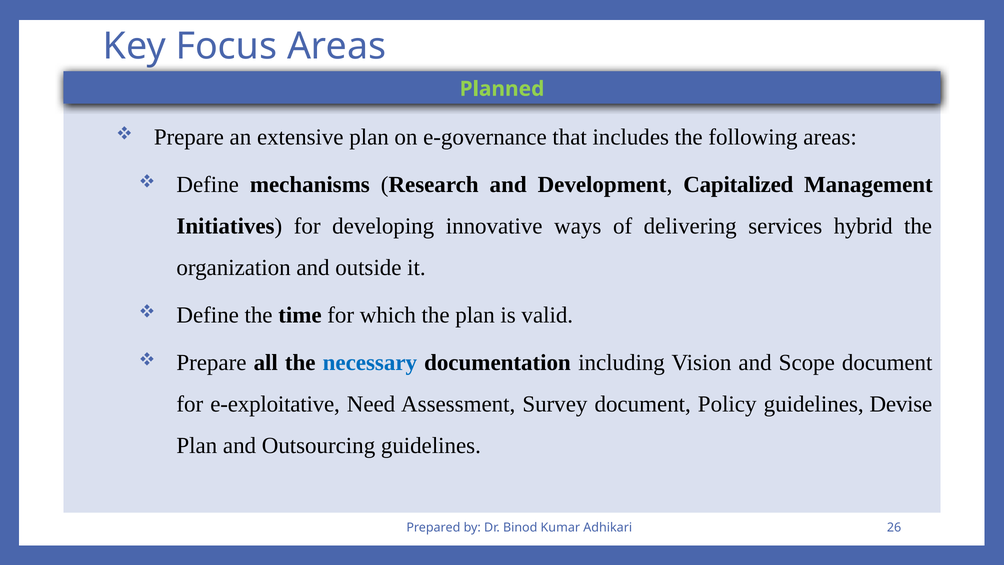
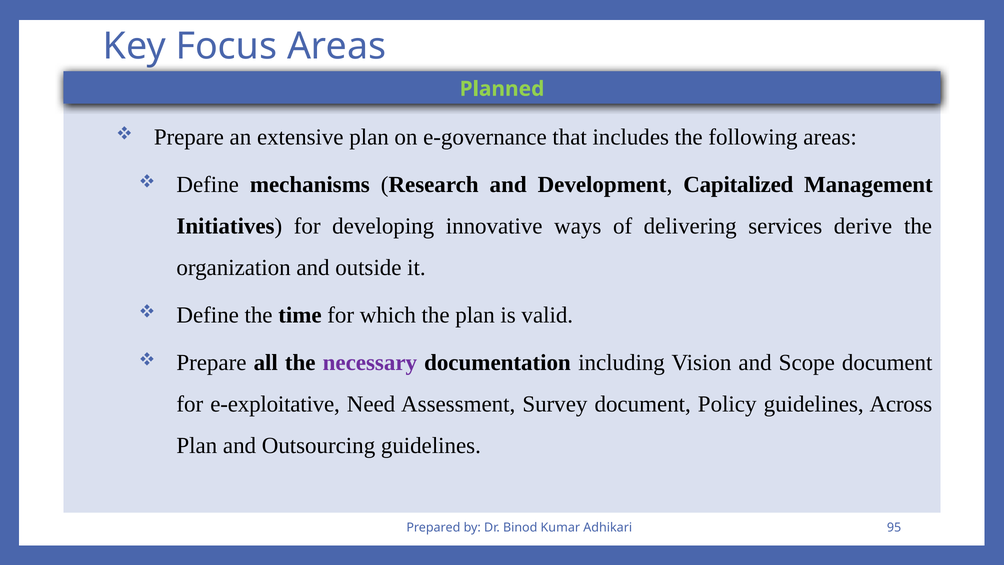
hybrid: hybrid -> derive (863, 226)
necessary colour: blue -> purple (370, 363)
Devise: Devise -> Across (901, 404)
26: 26 -> 95 (894, 527)
